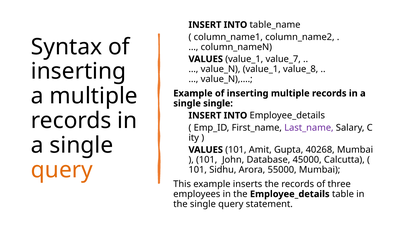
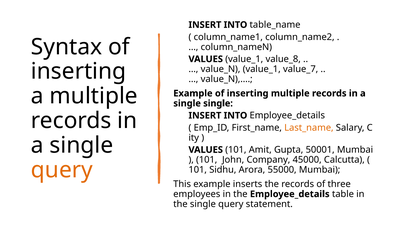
value_7: value_7 -> value_8 (283, 59)
value_8: value_8 -> value_7 (301, 69)
Last_name colour: purple -> orange (309, 128)
40268: 40268 -> 50001 (320, 150)
Database: Database -> Company (268, 160)
